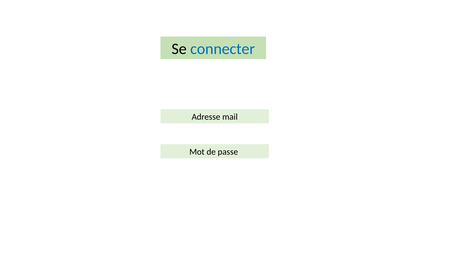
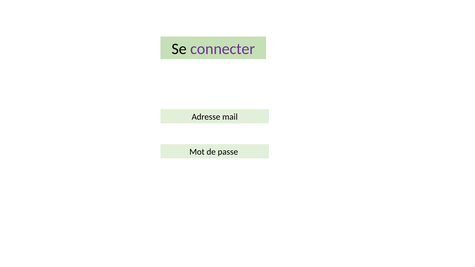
connecter colour: blue -> purple (223, 49)
